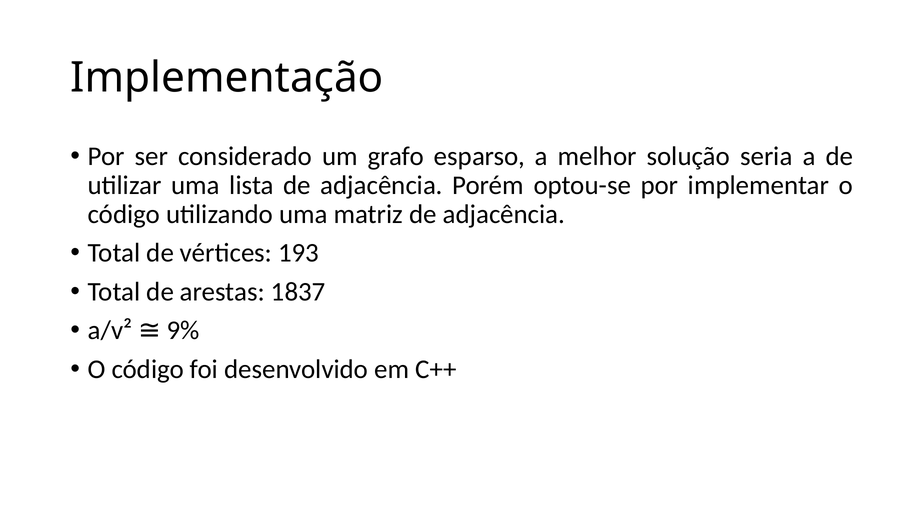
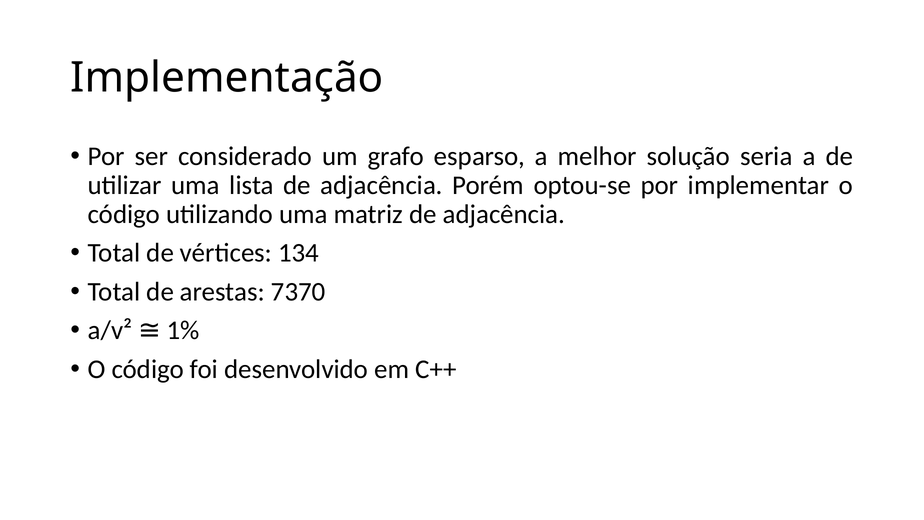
193: 193 -> 134 (299, 253)
1837: 1837 -> 7370 (298, 292)
9%: 9% -> 1% (183, 330)
